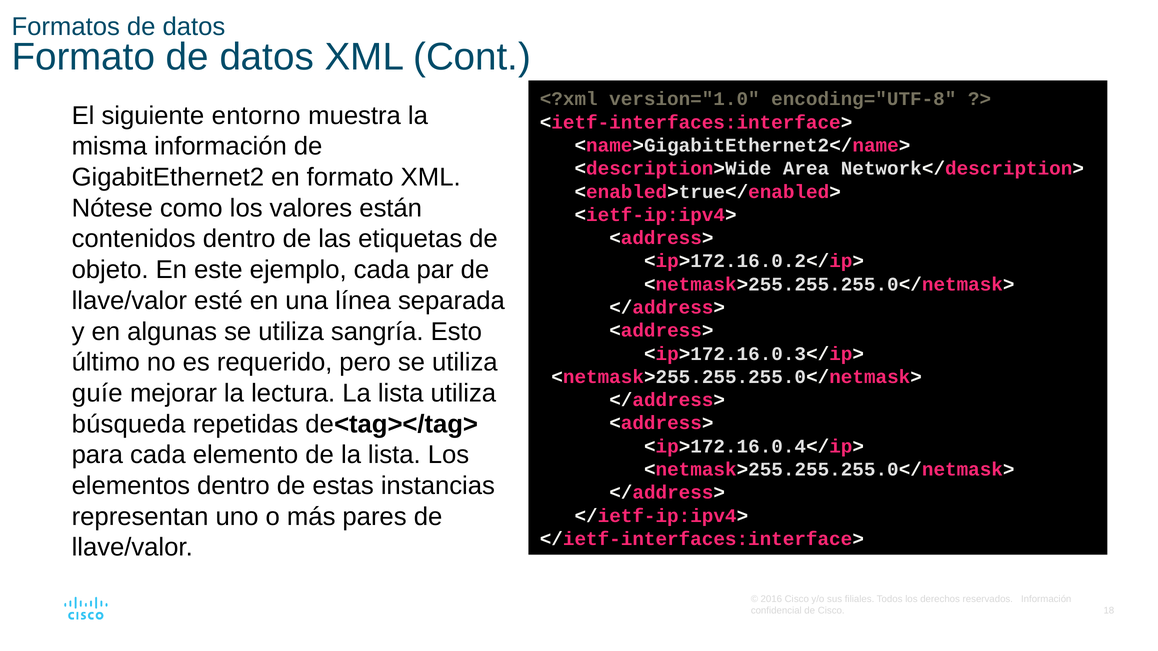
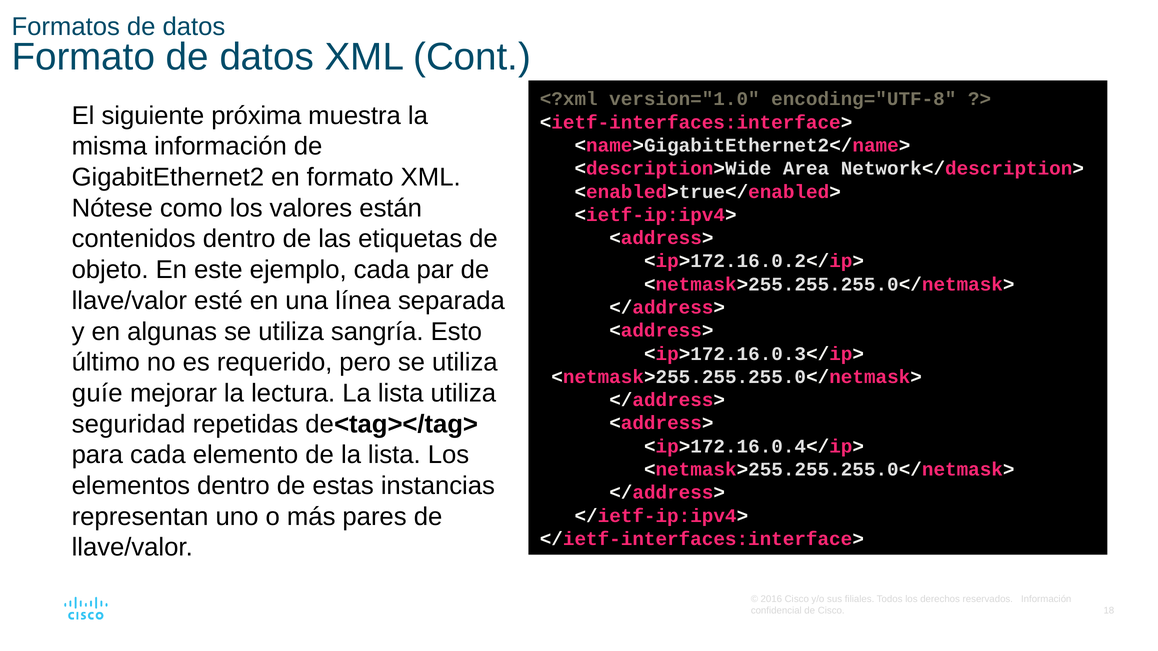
entorno: entorno -> próxima (256, 116)
búsqueda: búsqueda -> seguridad (129, 424)
